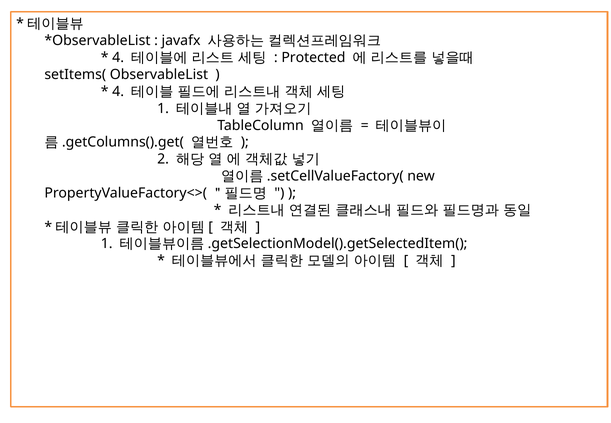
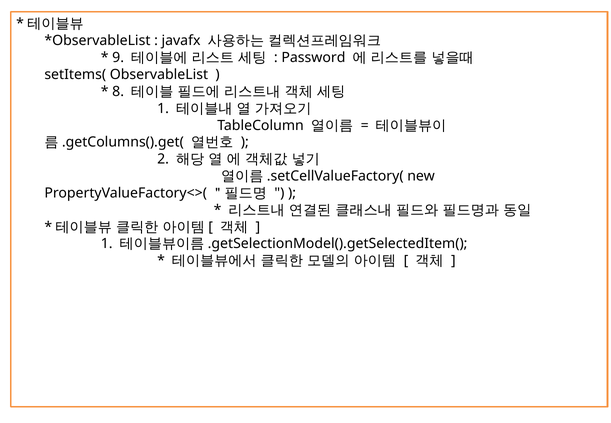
4: 4 -> 9 (118, 58)
Protected: Protected -> Password (313, 58)
4: 4 -> 8 (118, 92)
